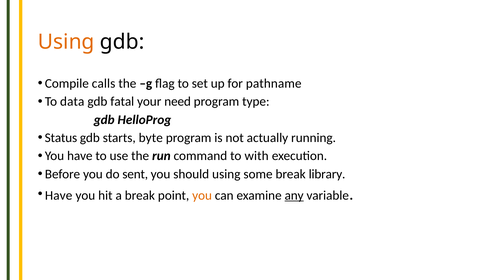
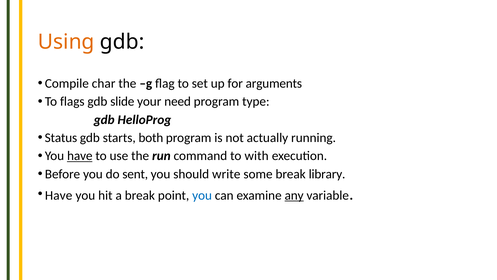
calls: calls -> char (104, 83)
pathname: pathname -> arguments (274, 83)
data: data -> flags (72, 101)
fatal: fatal -> slide (122, 101)
byte: byte -> both (151, 138)
have underline: none -> present (80, 156)
should using: using -> write (226, 174)
you colour: orange -> blue (202, 195)
